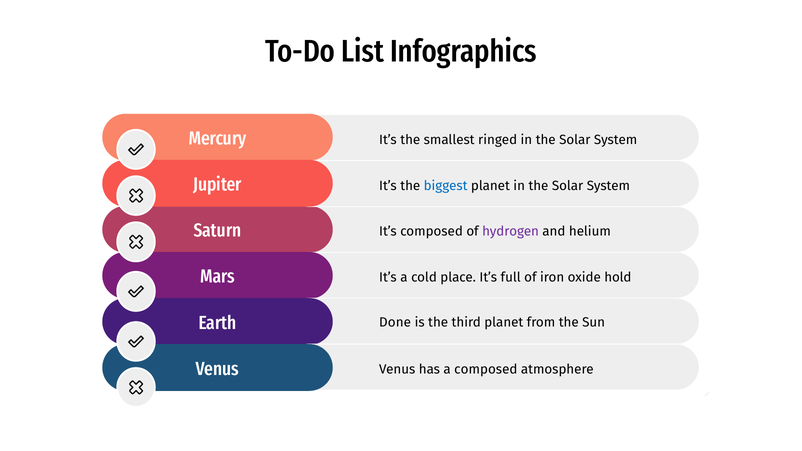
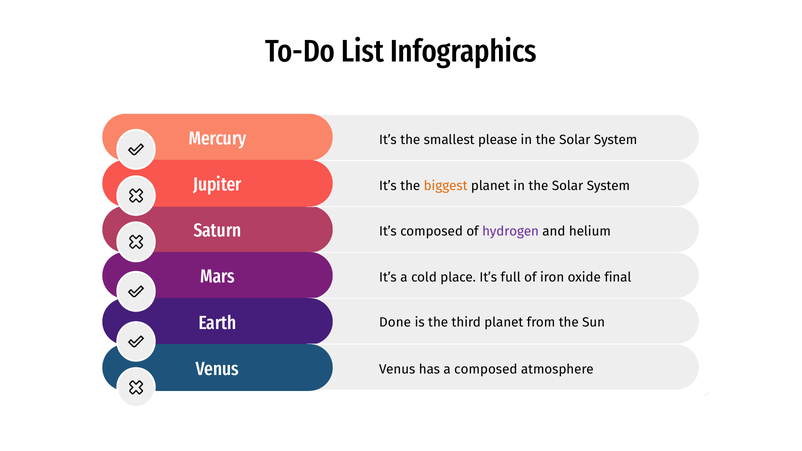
ringed: ringed -> please (498, 140)
biggest colour: blue -> orange (446, 186)
hold: hold -> final (618, 278)
